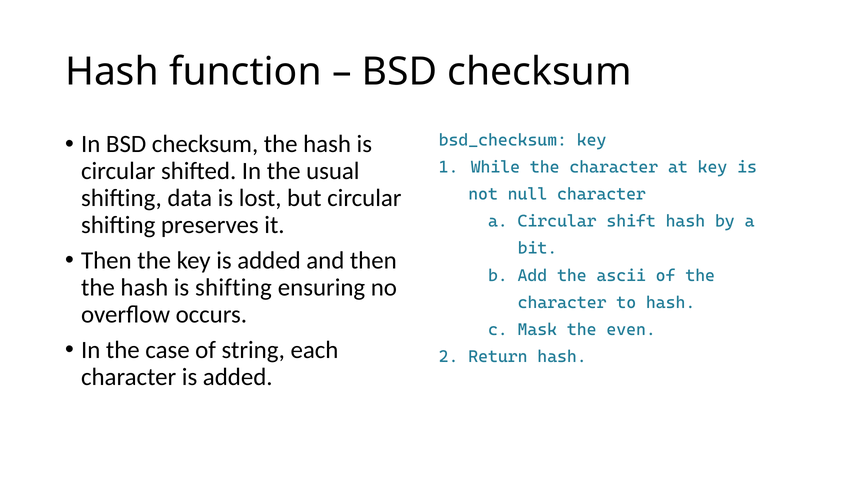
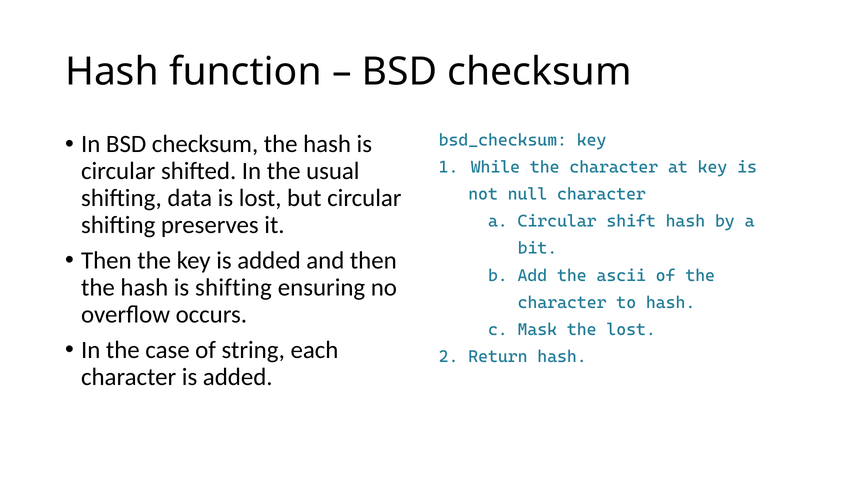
the even: even -> lost (631, 330)
